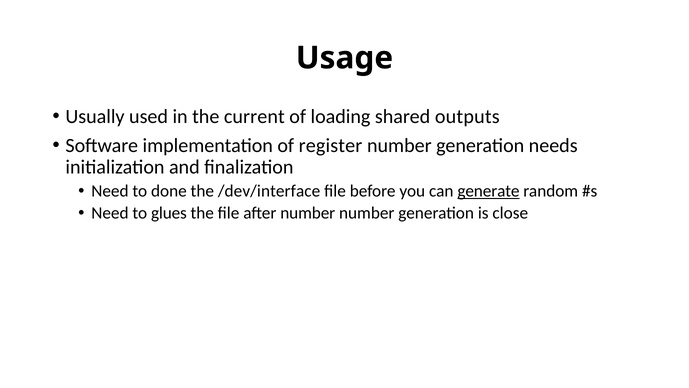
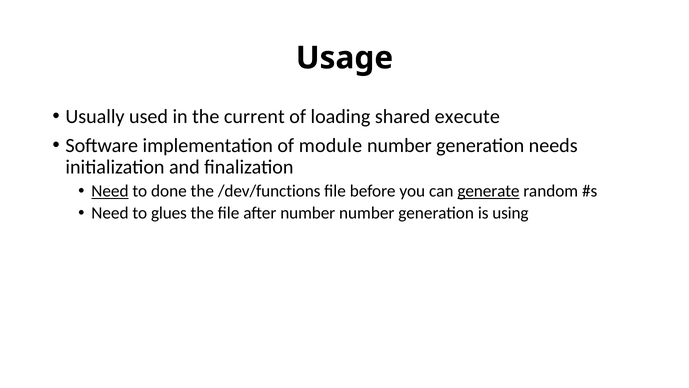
outputs: outputs -> execute (467, 116)
register: register -> module (330, 145)
Need underline: none -> present (110, 191)
/dev/interface: /dev/interface -> /dev/functions (269, 191)
close: close -> using (510, 213)
